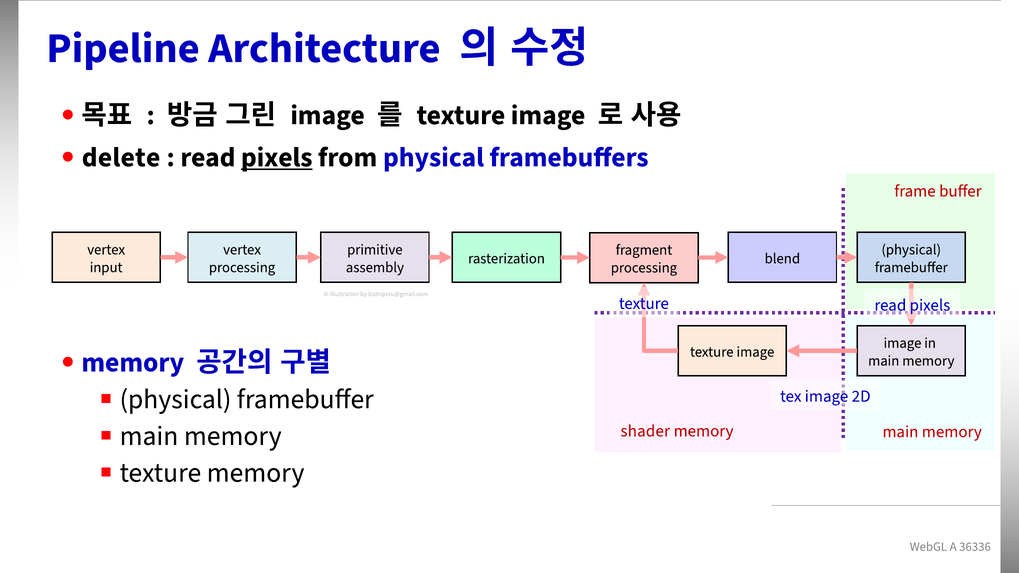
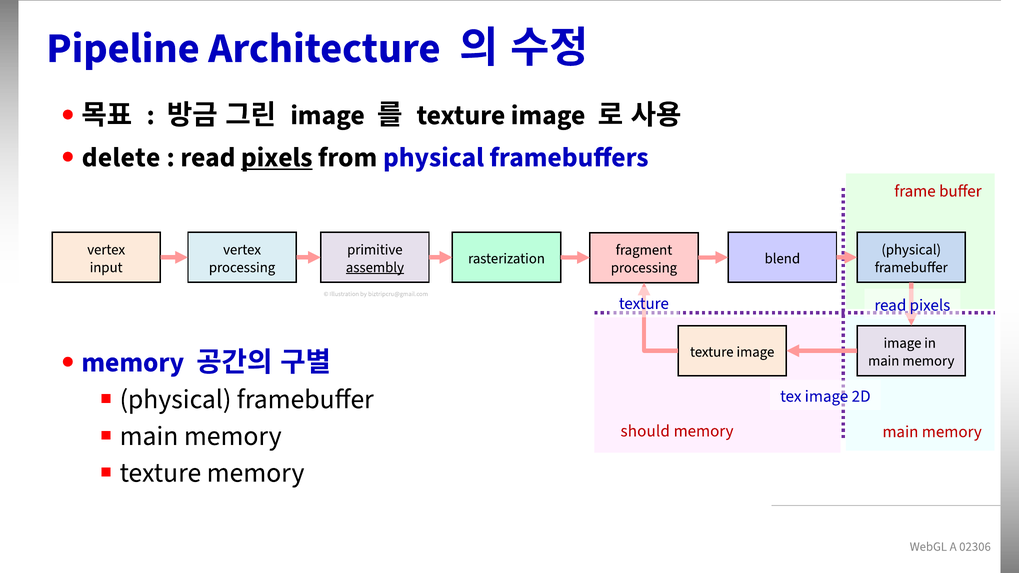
assembly underline: none -> present (375, 267)
shader: shader -> should (645, 431)
36336: 36336 -> 02306 (975, 547)
